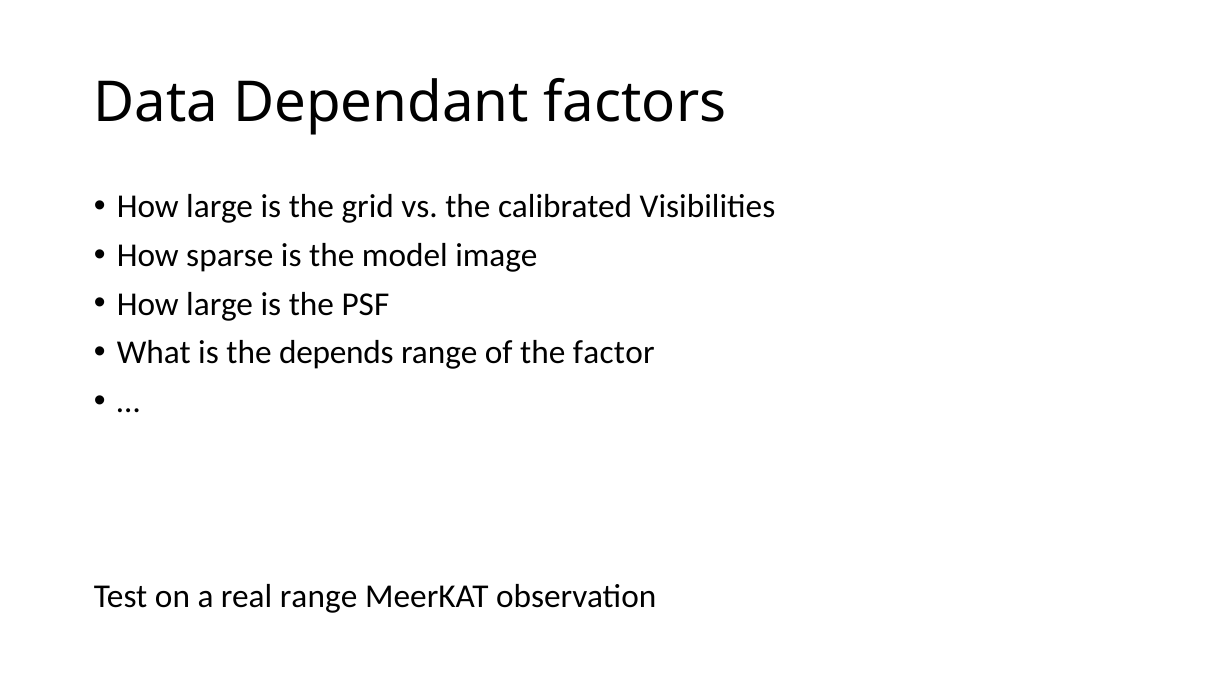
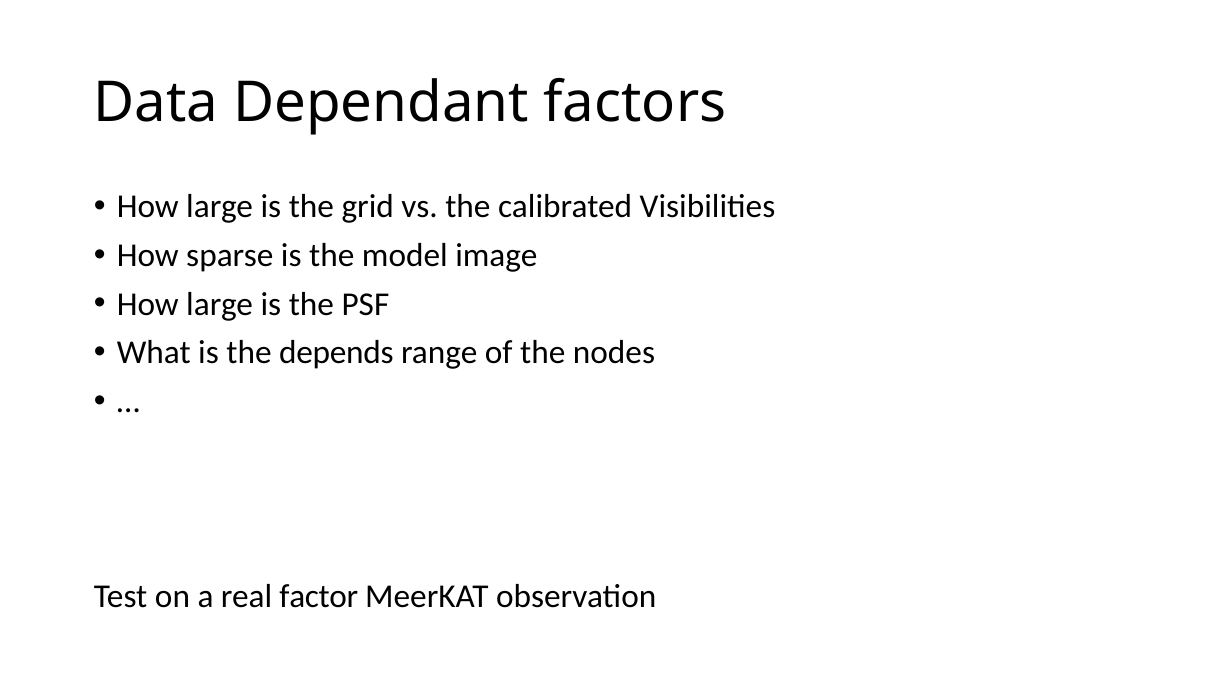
factor: factor -> nodes (614, 353)
real range: range -> factor (319, 597)
